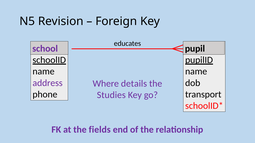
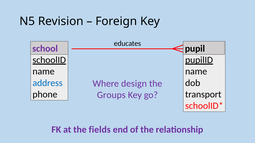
address colour: purple -> blue (48, 83)
details: details -> design (134, 84)
Studies: Studies -> Groups (111, 95)
